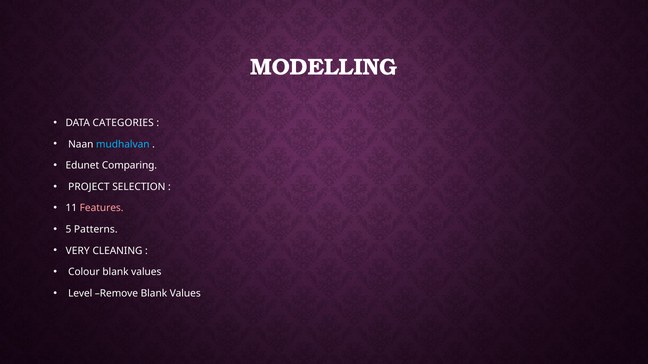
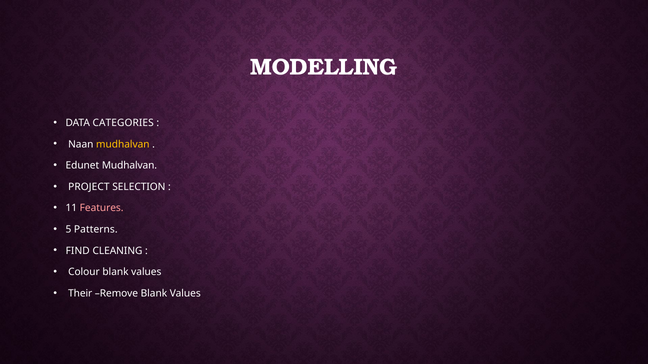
mudhalvan colour: light blue -> yellow (123, 144)
Edunet Comparing: Comparing -> Mudhalvan (129, 166)
VERY: VERY -> FIND (78, 251)
Level: Level -> Their (80, 294)
